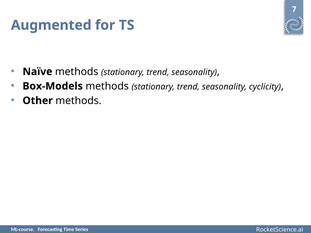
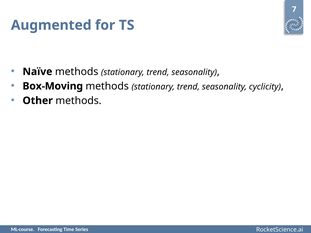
Box-Models: Box-Models -> Box-Moving (53, 86)
